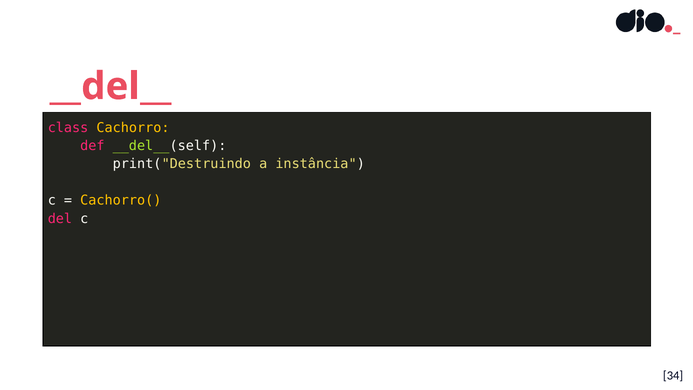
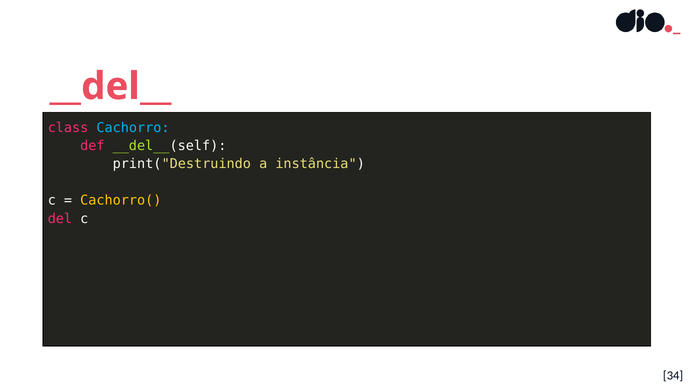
Cachorro colour: yellow -> light blue (133, 128)
